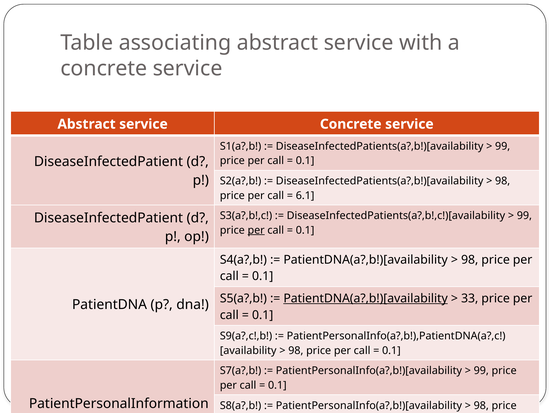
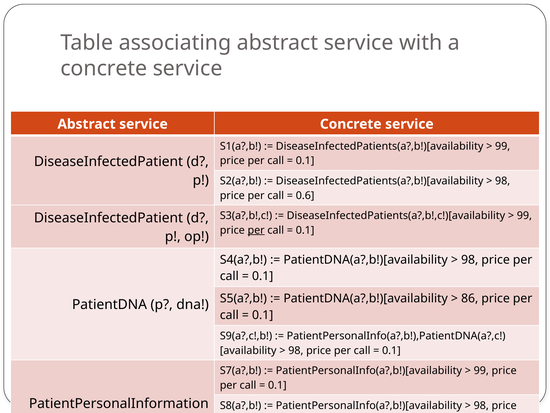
6.1: 6.1 -> 0.6 (305, 195)
PatientDNA(a?,b!)[availability underline: present -> none (366, 298)
33: 33 -> 86 (470, 298)
